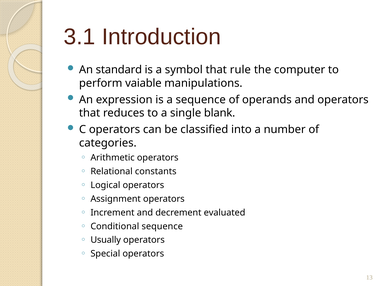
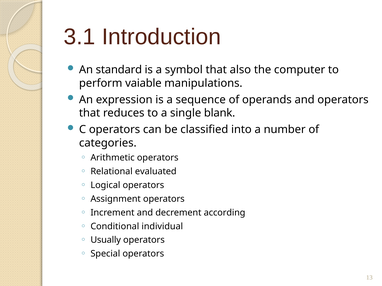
rule: rule -> also (240, 70)
constants: constants -> evaluated (156, 172)
evaluated: evaluated -> according (225, 213)
Conditional sequence: sequence -> individual (162, 227)
